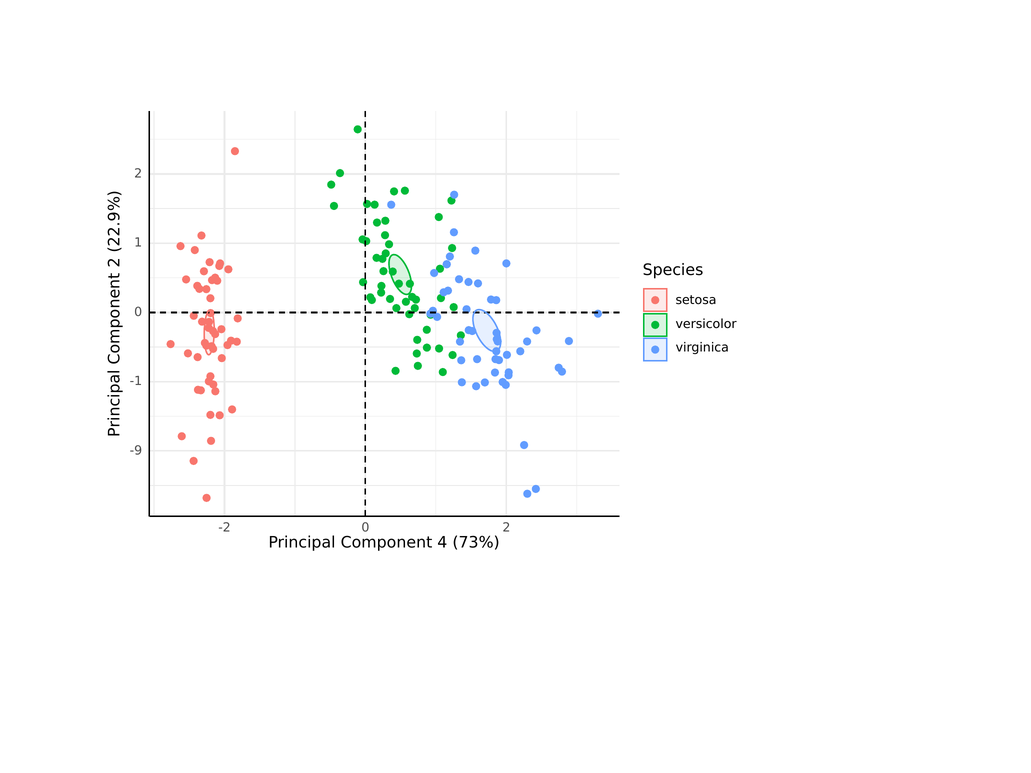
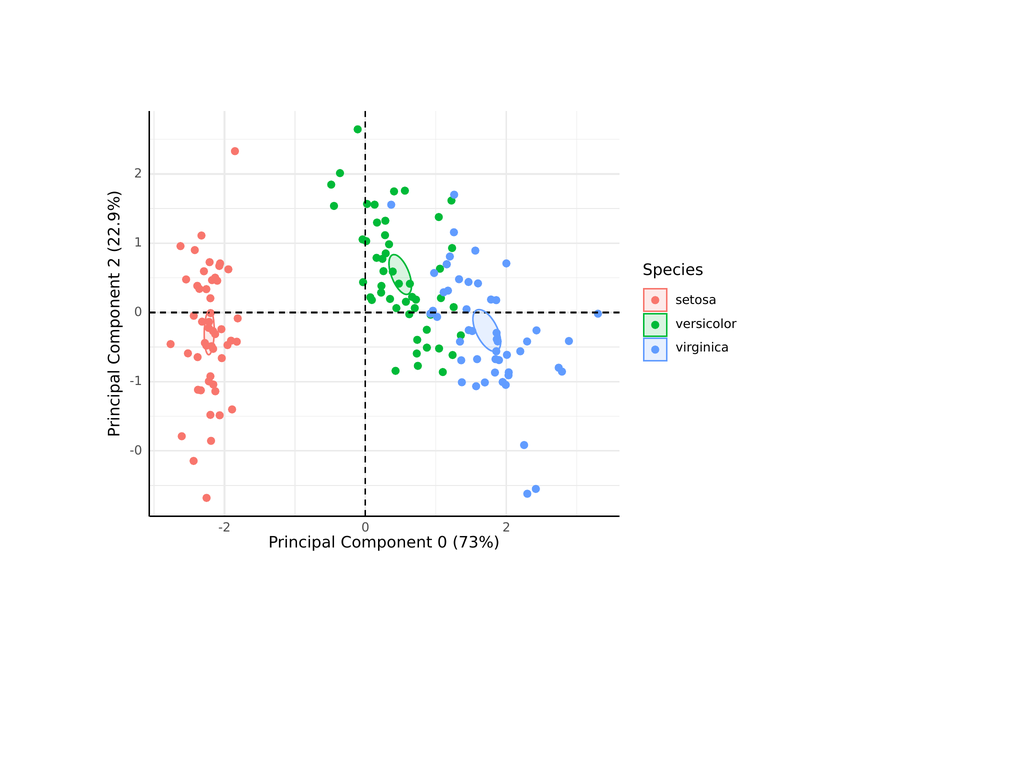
-9: -9 -> -0 (136, 451)
Component 4: 4 -> 0 (442, 543)
